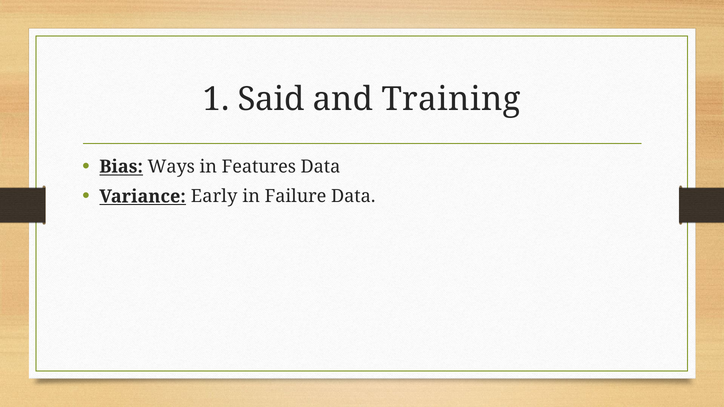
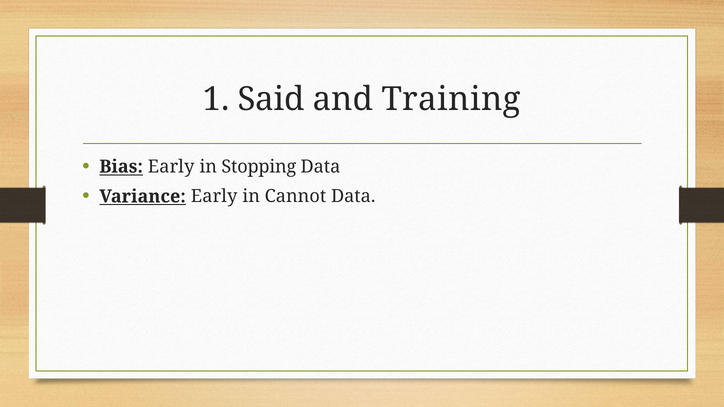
Bias Ways: Ways -> Early (171, 167)
Features: Features -> Stopping (259, 167)
Failure: Failure -> Cannot (295, 197)
